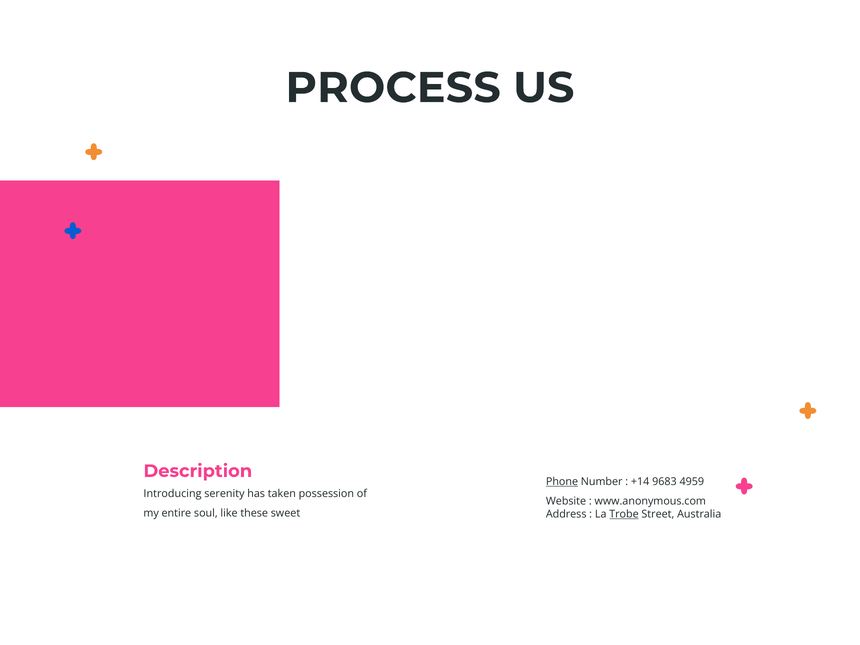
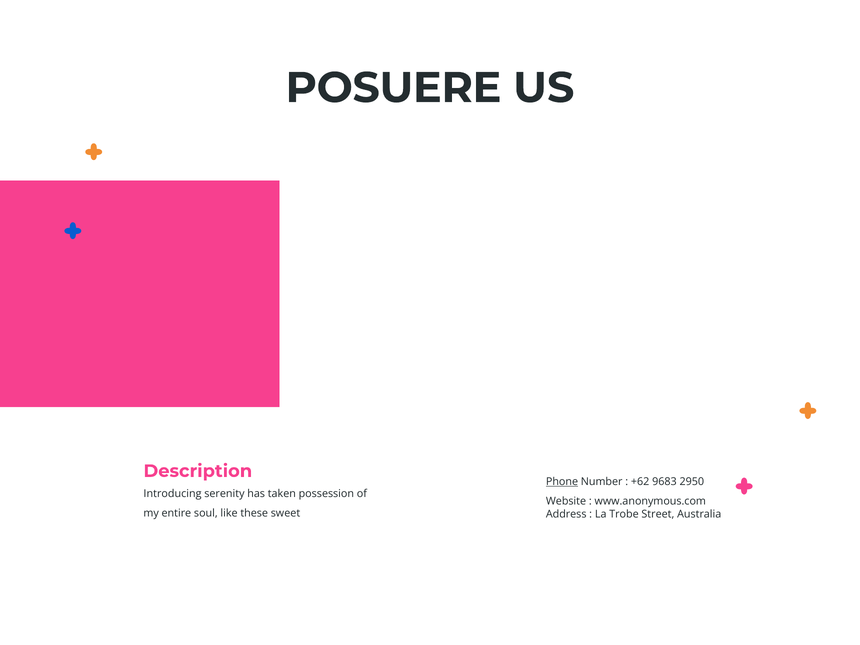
PROCESS: PROCESS -> POSUERE (393, 88)
+14: +14 -> +62 (640, 482)
4959: 4959 -> 2950 (692, 482)
Trobe underline: present -> none (624, 514)
